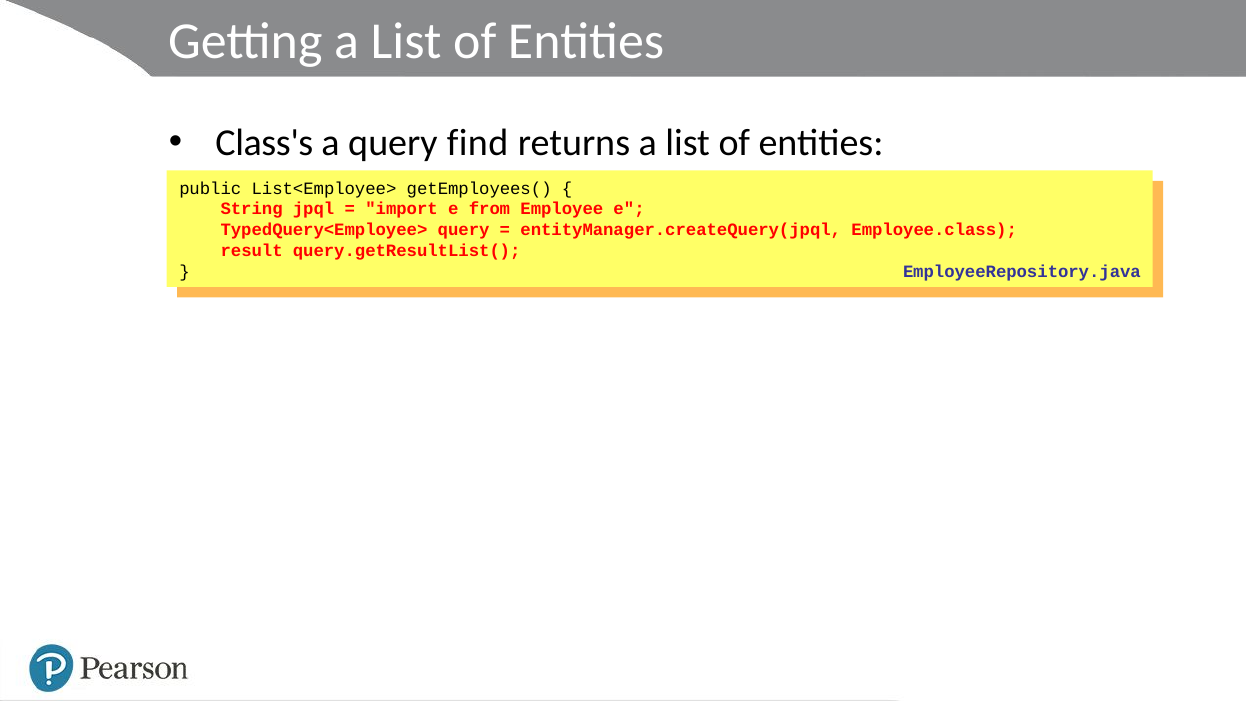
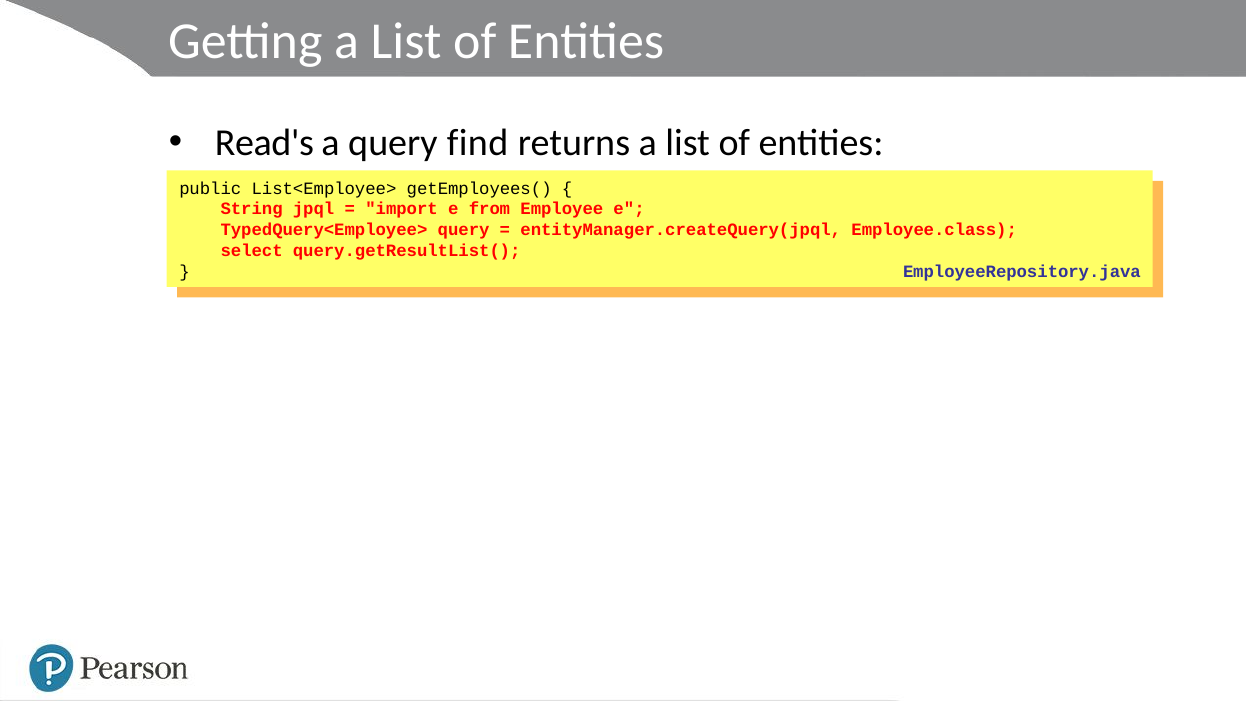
Class's: Class's -> Read's (264, 143)
result: result -> select (252, 251)
